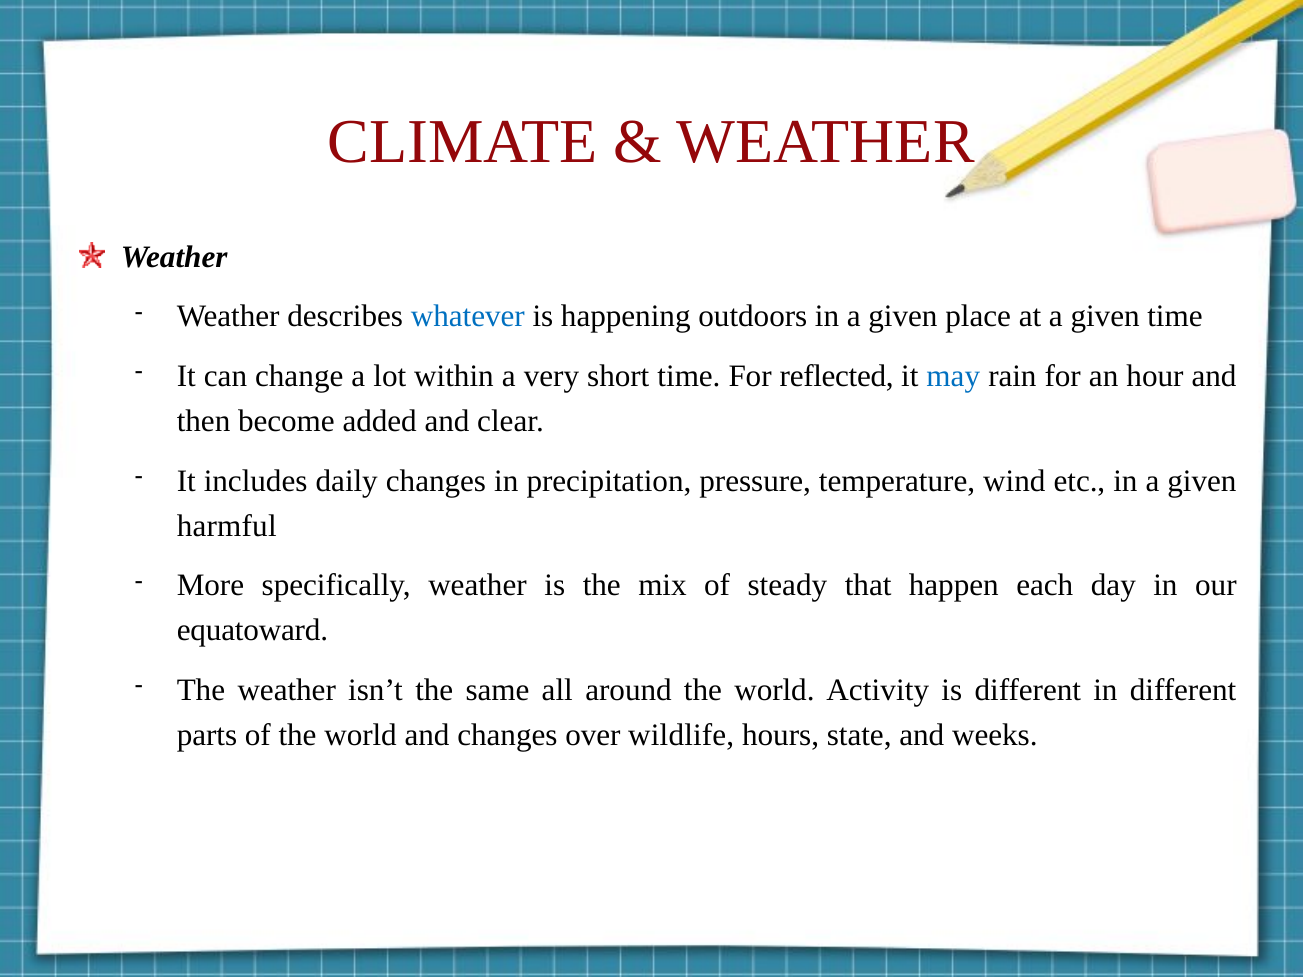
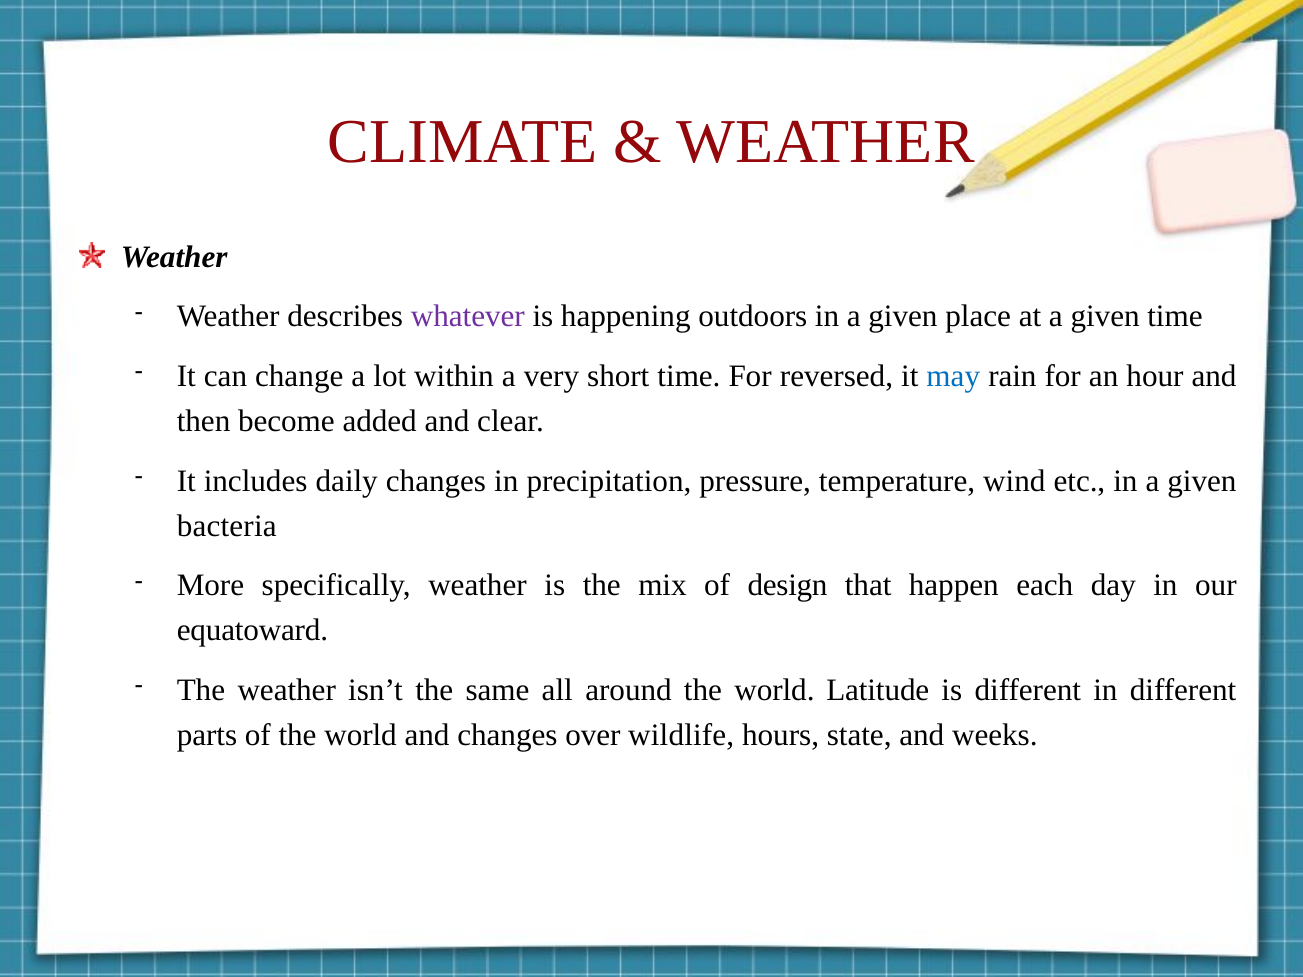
whatever colour: blue -> purple (468, 317)
reflected: reflected -> reversed (837, 376)
harmful: harmful -> bacteria (227, 526)
steady: steady -> design (788, 586)
Activity: Activity -> Latitude (878, 690)
